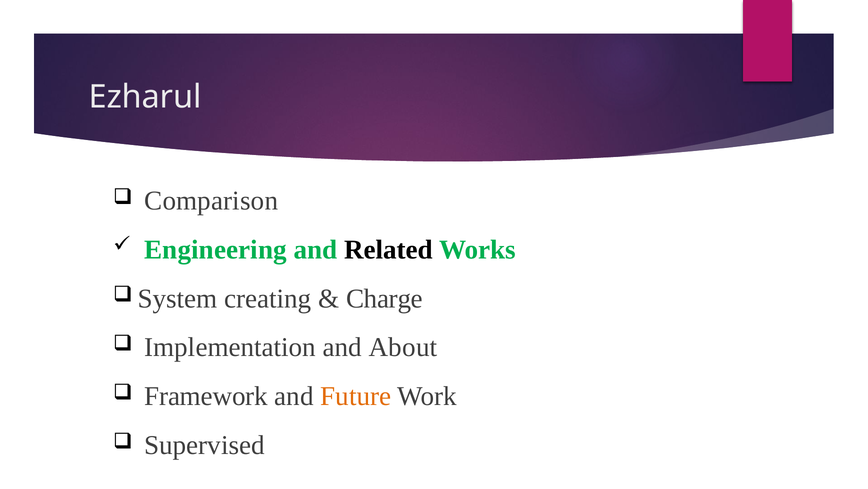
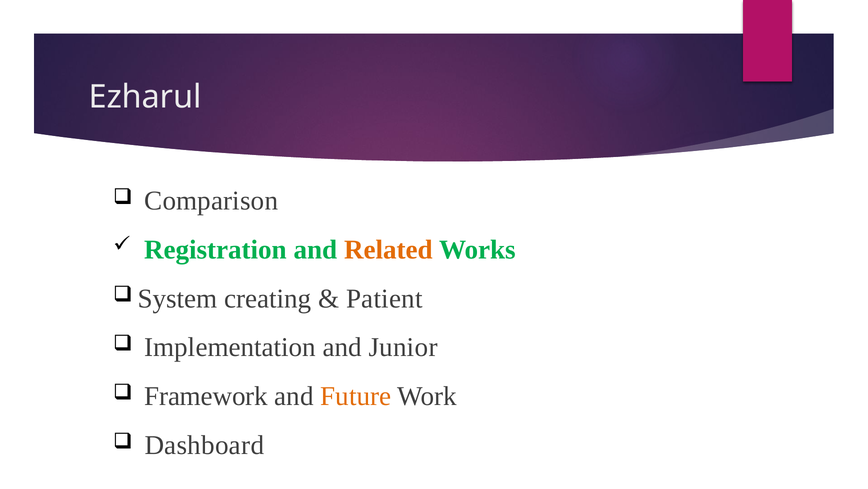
Engineering: Engineering -> Registration (216, 249)
Related colour: black -> orange (389, 249)
Charge: Charge -> Patient (384, 298)
About: About -> Junior (403, 347)
Supervised: Supervised -> Dashboard (204, 445)
